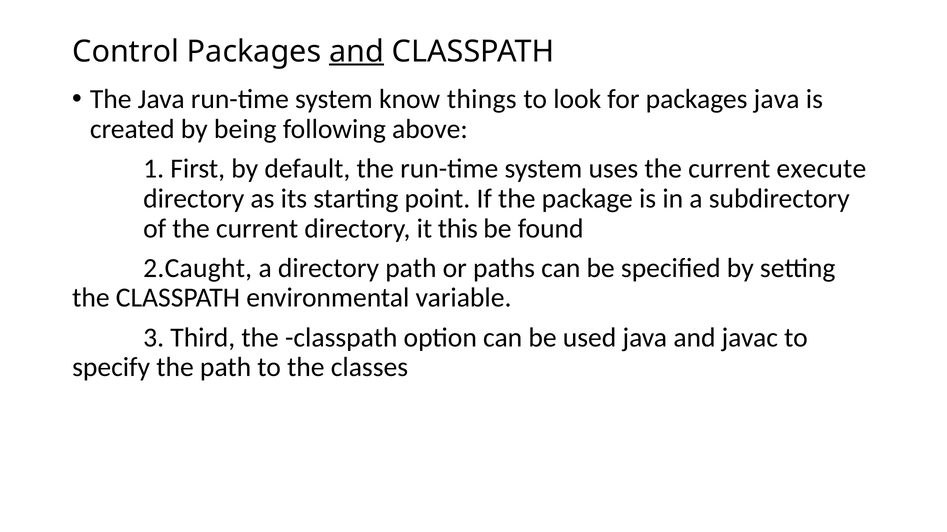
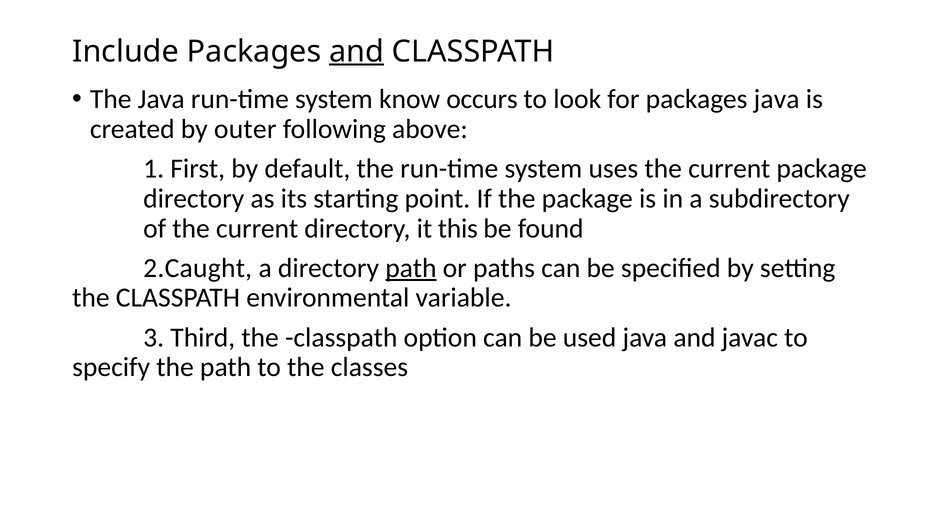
Control: Control -> Include (126, 52)
things: things -> occurs (482, 99)
being: being -> outer (245, 129)
current execute: execute -> package (822, 169)
path underline: none -> present (411, 268)
